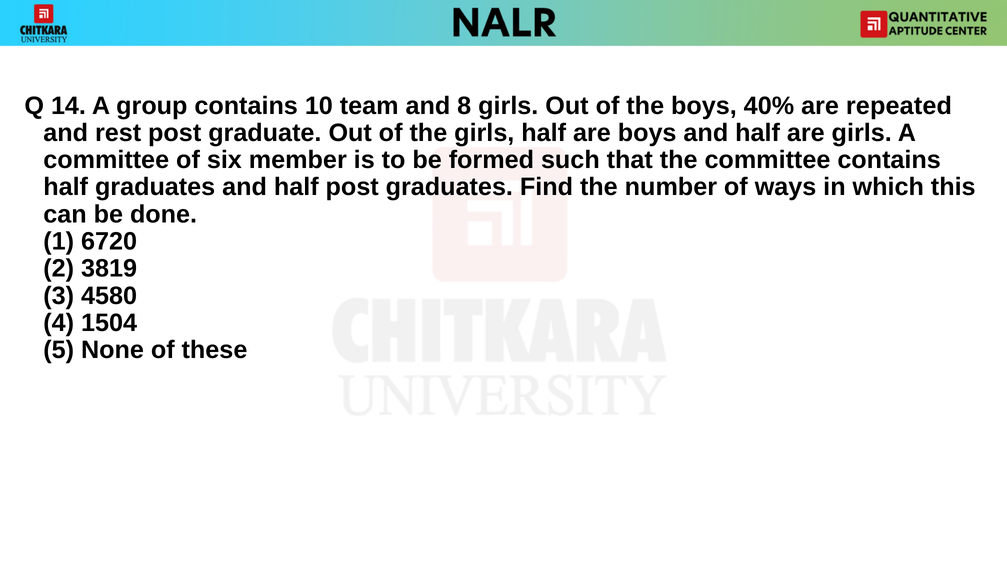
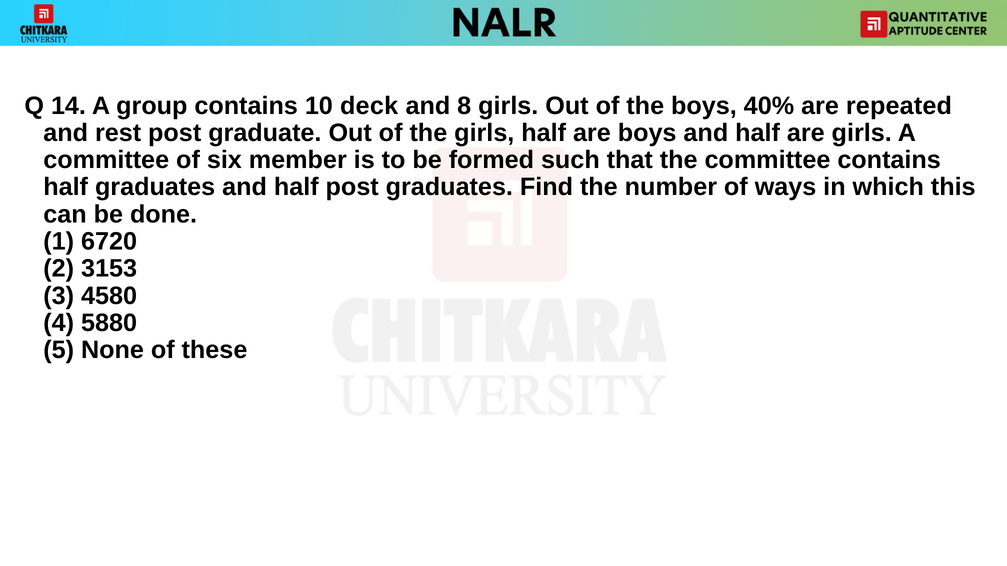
team: team -> deck (369, 106)
3819: 3819 -> 3153 (109, 269)
1504: 1504 -> 5880 (109, 323)
